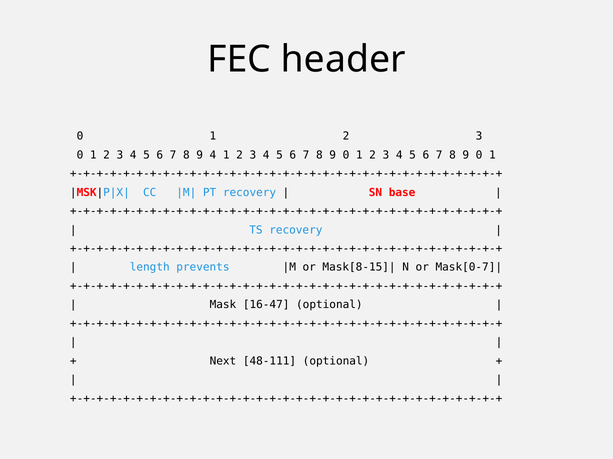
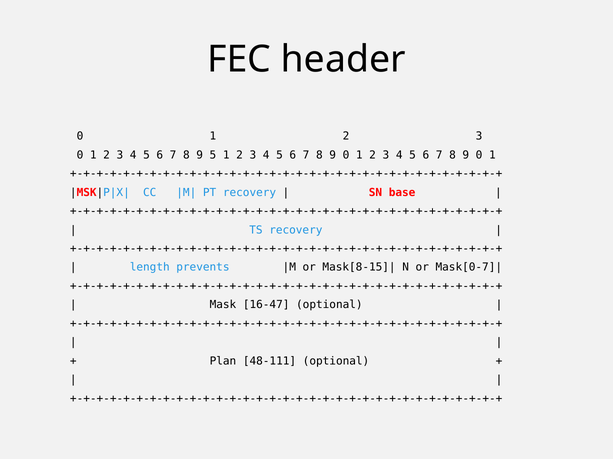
9 4: 4 -> 5 (213, 155)
Next: Next -> Plan (223, 362)
